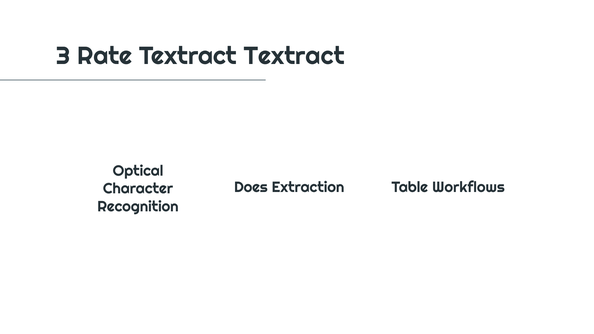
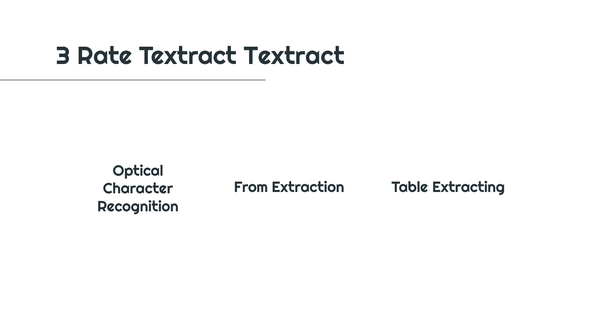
Does: Does -> From (251, 187)
Workflows: Workflows -> Extracting (469, 187)
